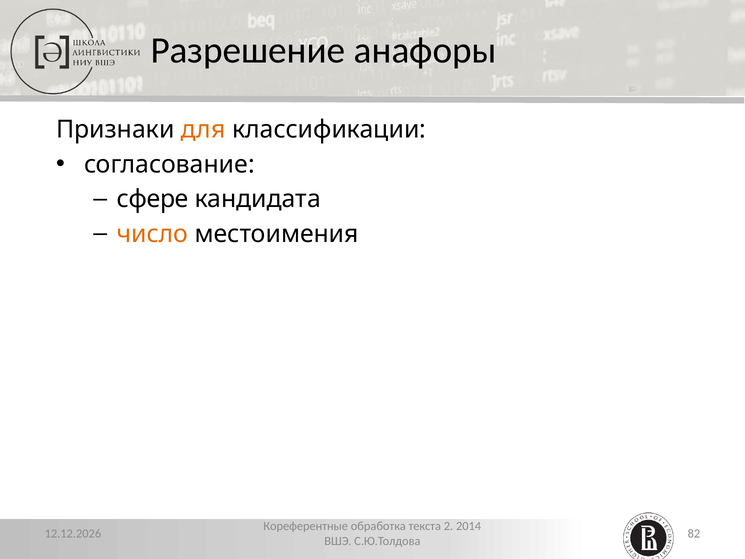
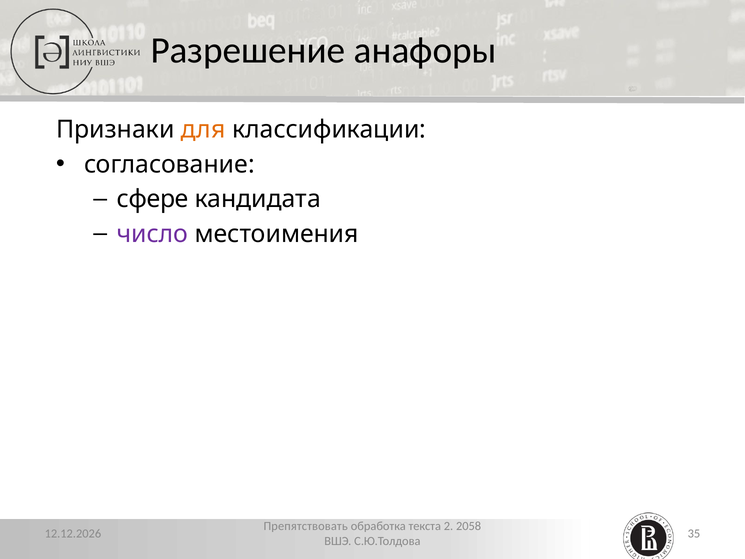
число colour: orange -> purple (152, 234)
Кореферентные: Кореферентные -> Препятствовать (306, 526)
2014: 2014 -> 2058 (469, 526)
82: 82 -> 35 (694, 533)
